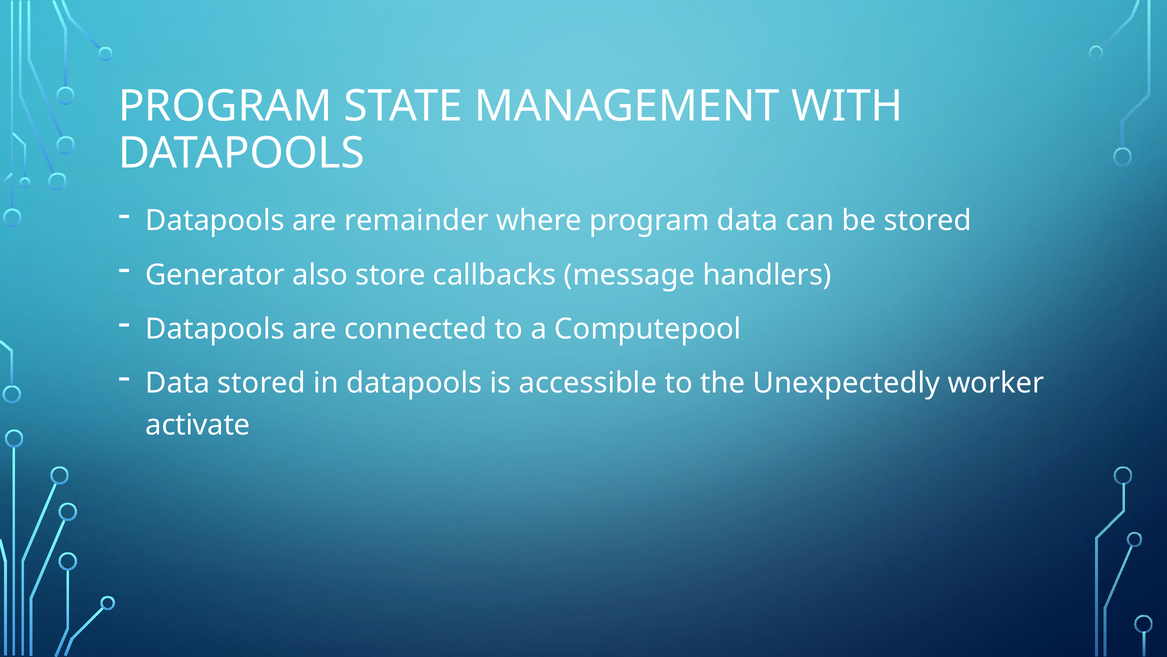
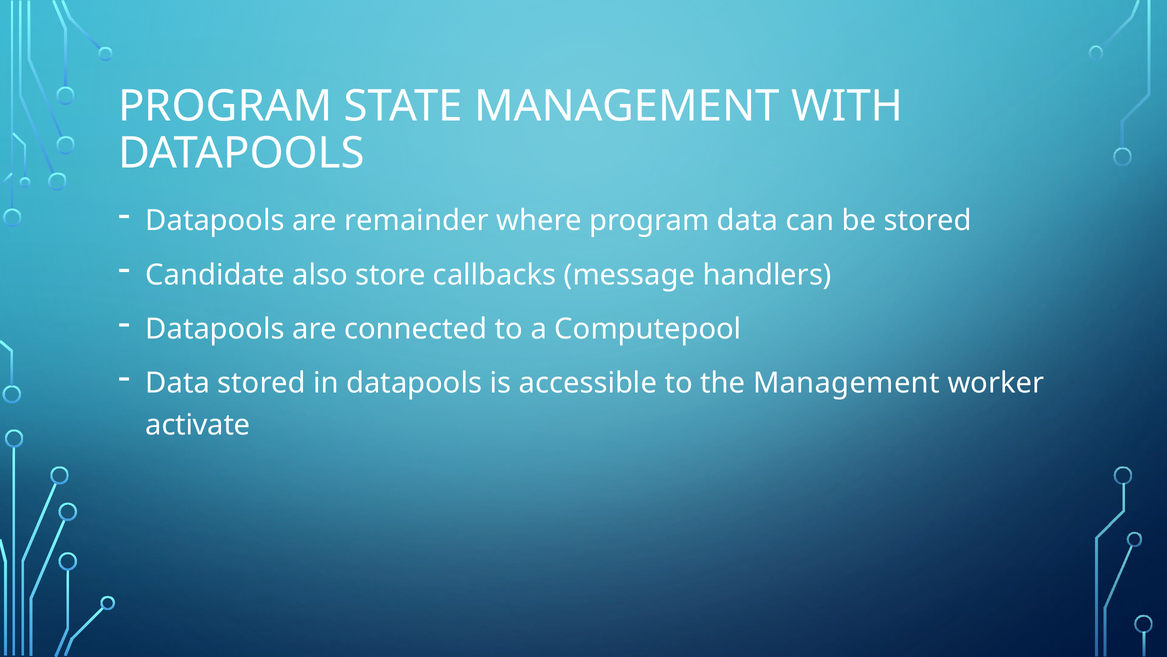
Generator: Generator -> Candidate (215, 275)
the Unexpectedly: Unexpectedly -> Management (846, 383)
